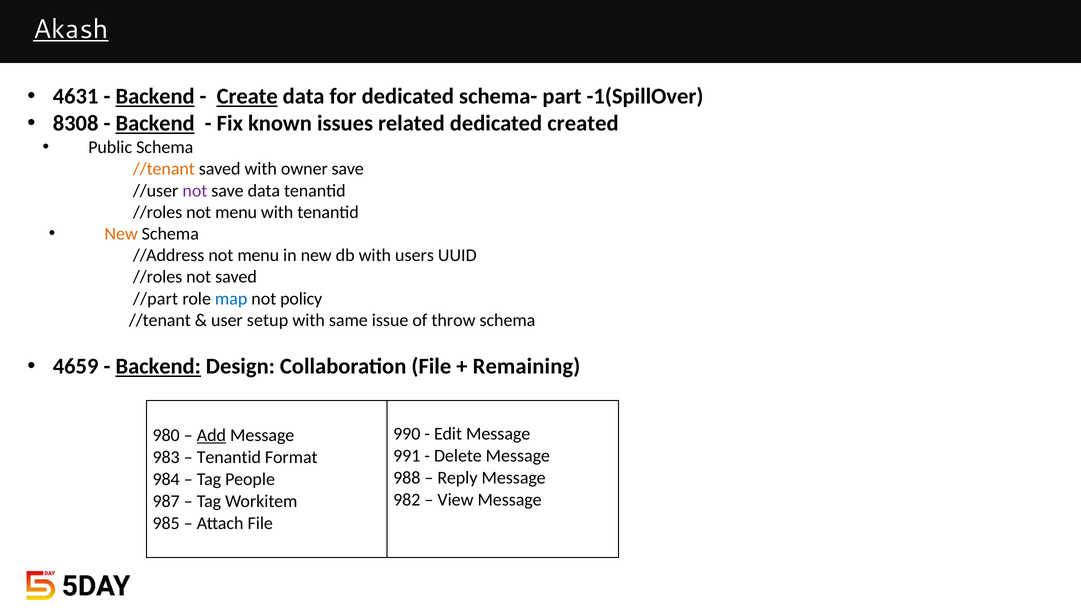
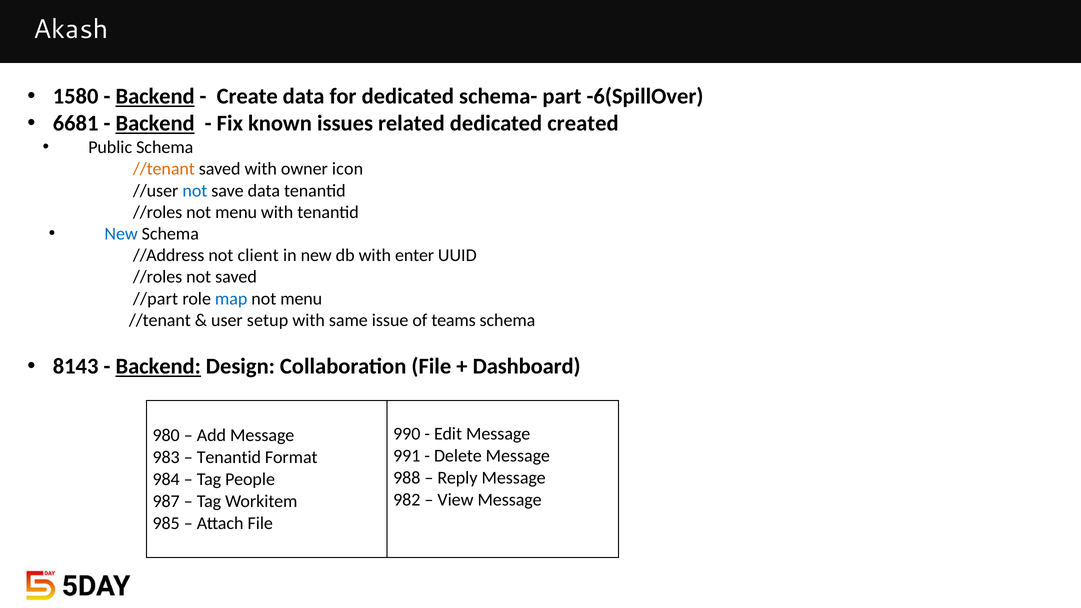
Akash underline: present -> none (71, 29)
4631: 4631 -> 1580 (76, 96)
Create underline: present -> none (247, 96)
-1(SpillOver: -1(SpillOver -> -6(SpillOver (645, 96)
8308: 8308 -> 6681 (76, 123)
owner save: save -> icon (348, 169)
not colour: purple -> blue (195, 191)
New colour: orange -> blue (121, 234)
//Address not menu: menu -> client (258, 255)
users: users -> enter (415, 255)
policy: policy -> menu (301, 299)
throw: throw -> teams (454, 320)
4659: 4659 -> 8143 (76, 367)
Remaining: Remaining -> Dashboard (527, 367)
Add underline: present -> none (211, 435)
